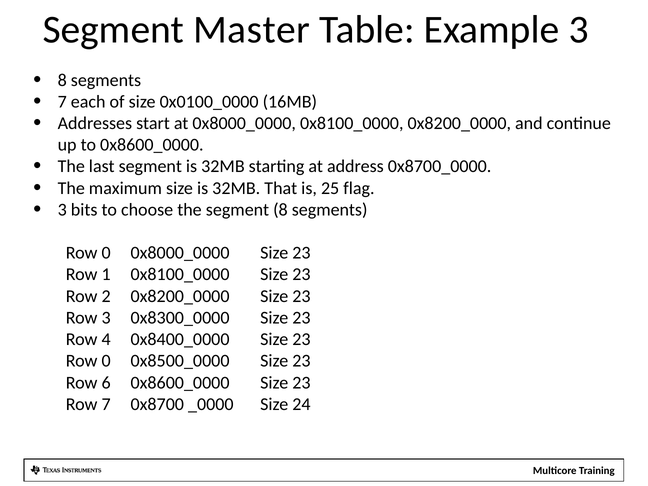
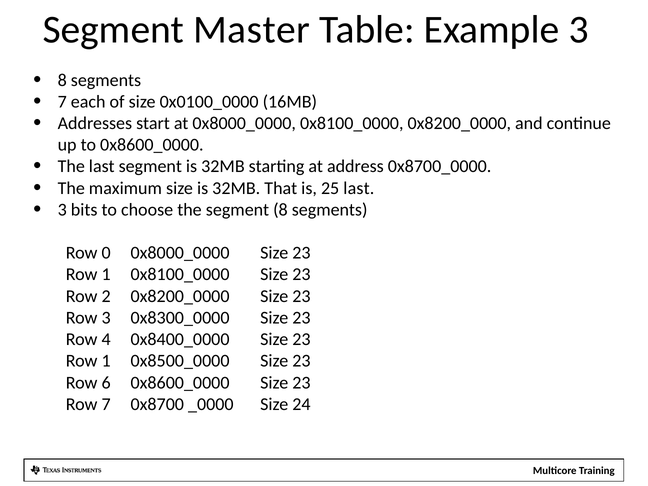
25 flag: flag -> last (359, 188)
0: 0 -> 1 (106, 361)
